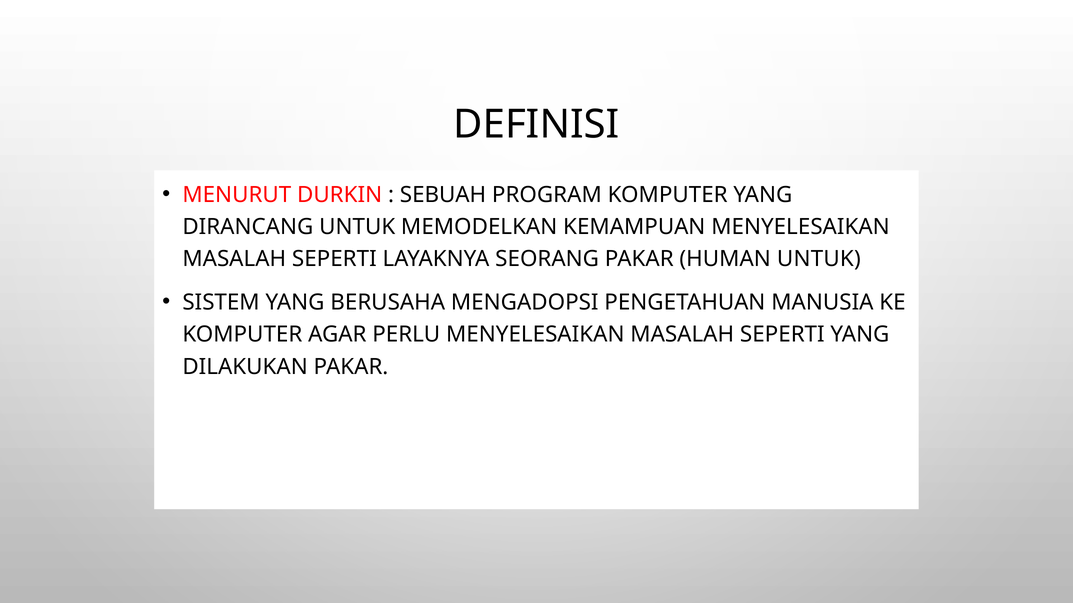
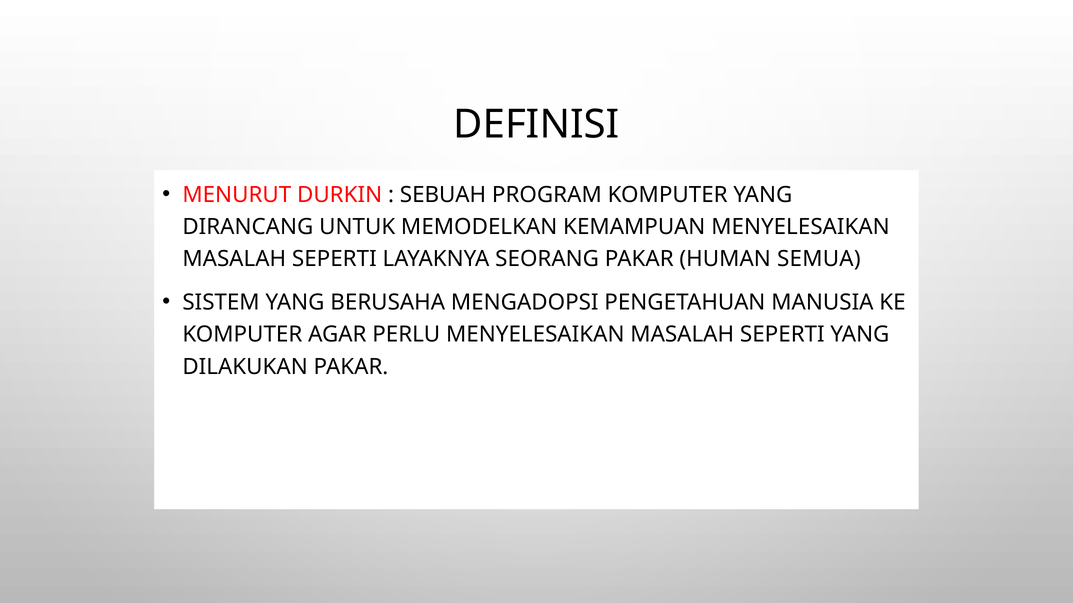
HUMAN UNTUK: UNTUK -> SEMUA (819, 259)
